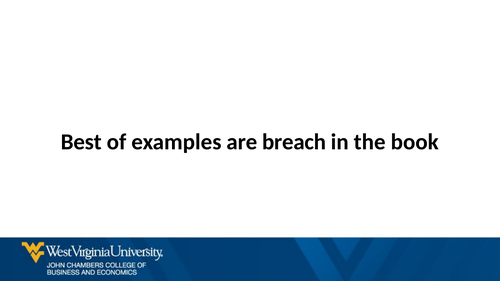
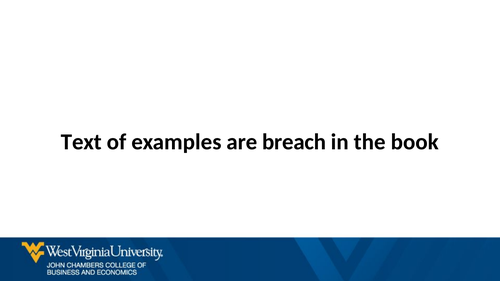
Best: Best -> Text (81, 142)
